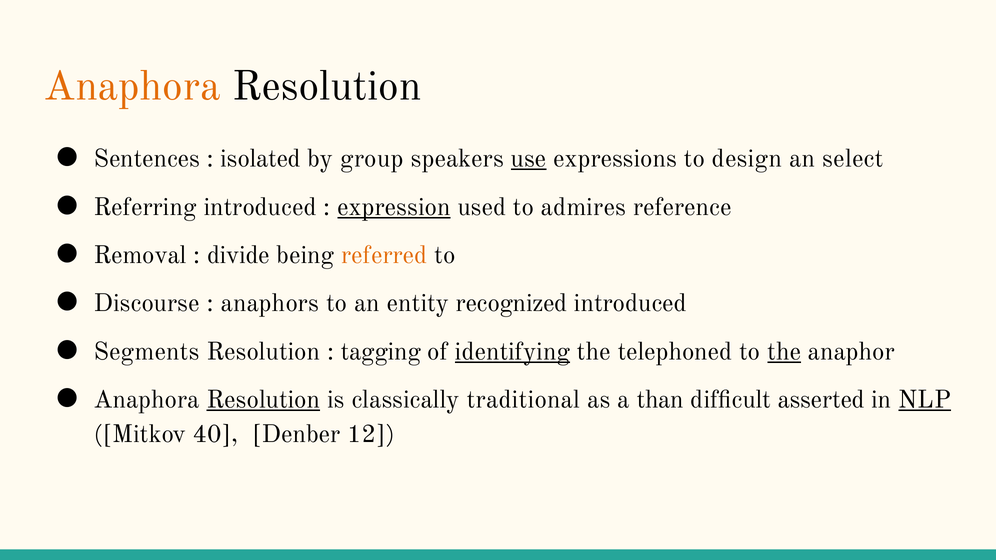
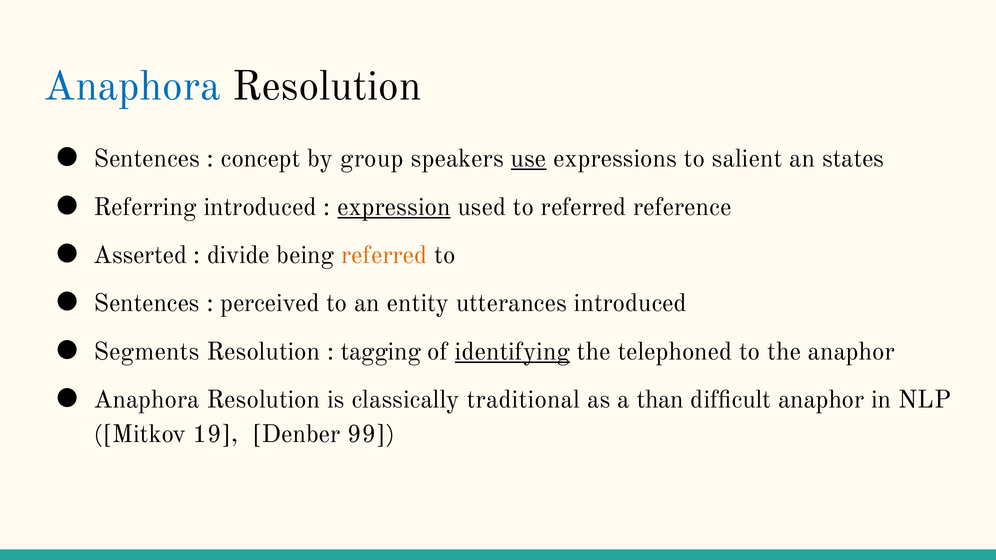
Anaphora colour: orange -> blue (132, 86)
isolated: isolated -> concept (261, 159)
design: design -> salient (747, 159)
select: select -> states (853, 159)
to admires: admires -> referred (584, 207)
Removal: Removal -> Asserted (140, 255)
Discourse: Discourse -> Sentences (147, 303)
anaphors: anaphors -> perceived (270, 303)
recognized: recognized -> utterances (512, 303)
the underline: present -> none (784, 351)
Resolution underline: present -> none (263, 400)
difficult asserted: asserted -> anaphor (821, 400)
NLP underline: present -> none (925, 400)
40: 40 -> 19 (216, 434)
12: 12 -> 99 (371, 434)
